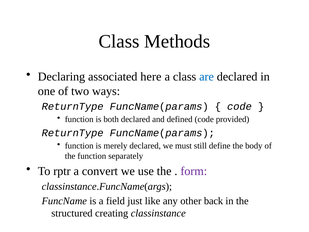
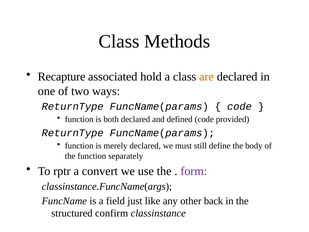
Declaring: Declaring -> Recapture (62, 77)
here: here -> hold (151, 77)
are colour: blue -> orange (207, 77)
creating: creating -> confirm (112, 213)
